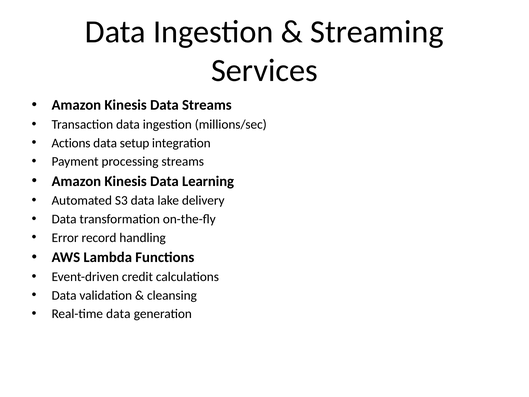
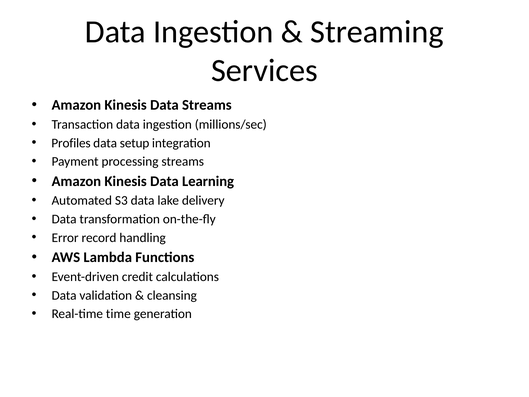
Actions: Actions -> Profiles (71, 143)
Real-time data: data -> time (118, 314)
